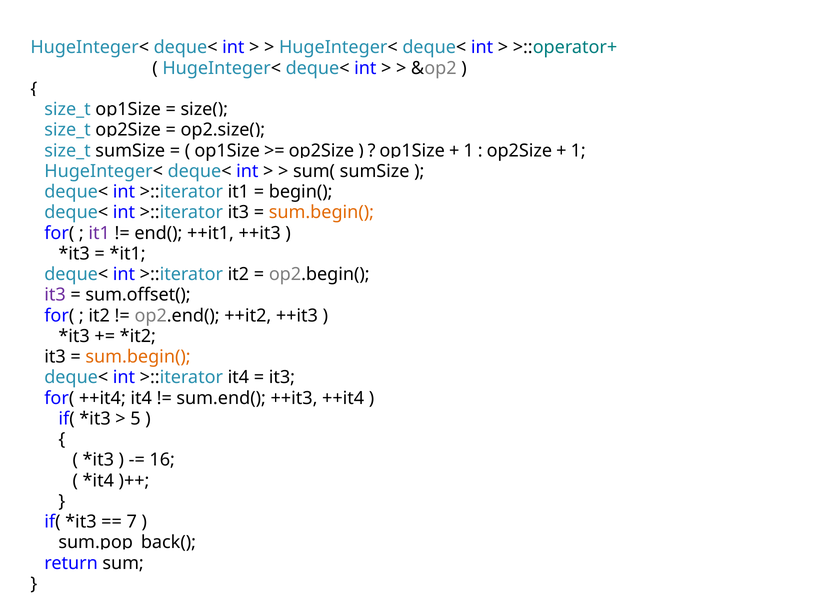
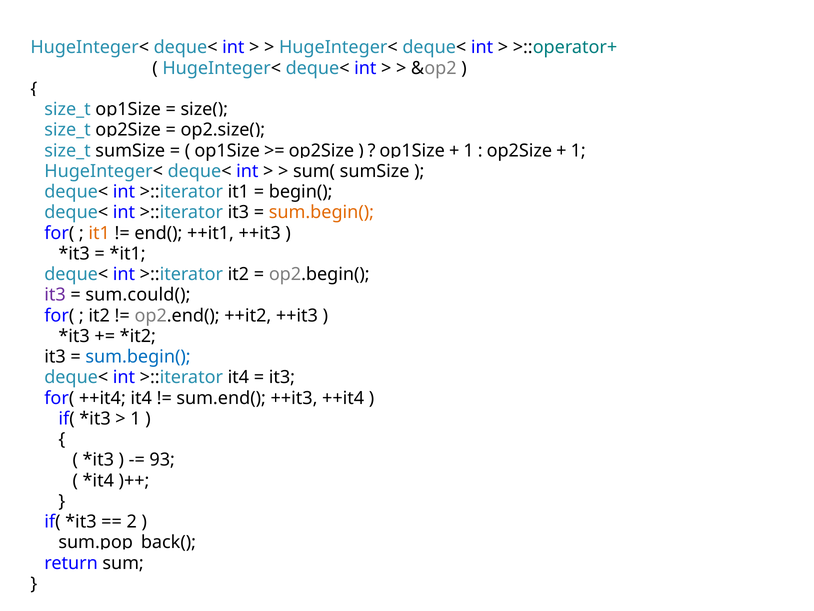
it1 colour: purple -> orange (99, 233)
sum.offset(: sum.offset( -> sum.could( (138, 295)
sum.begin( colour: orange -> blue (138, 357)
5: 5 -> 1 (136, 418)
16: 16 -> 93 (162, 460)
7: 7 -> 2 (132, 521)
